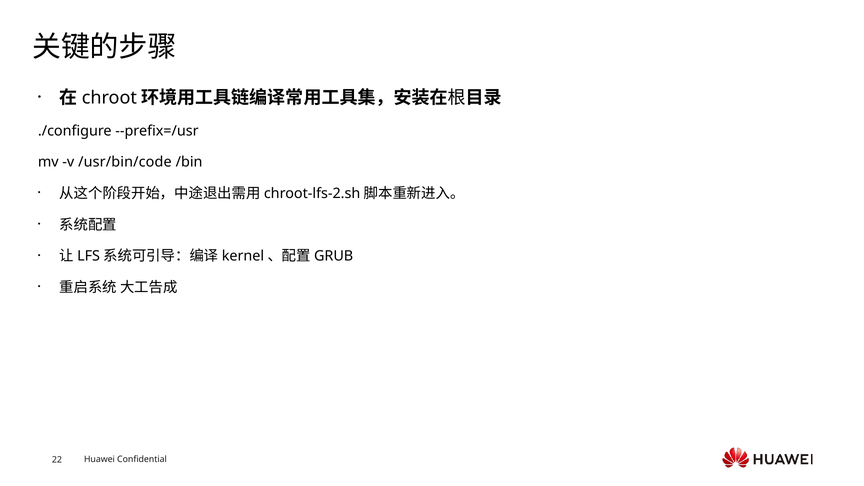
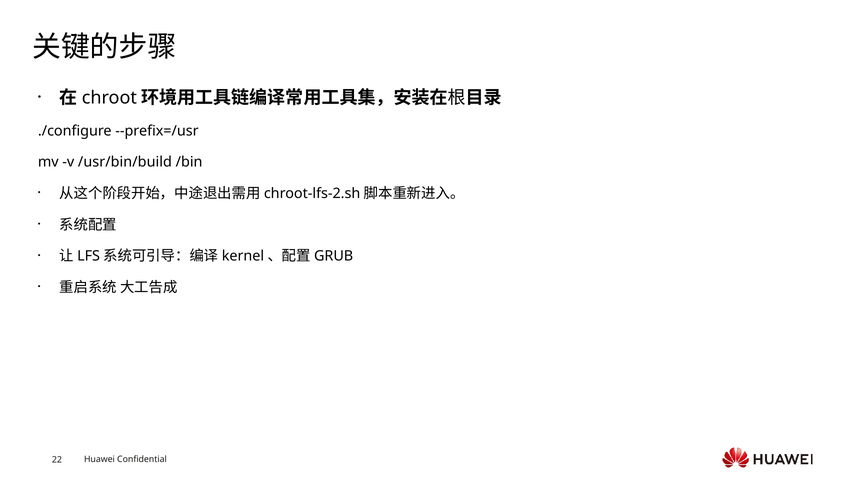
/usr/bin/code: /usr/bin/code -> /usr/bin/build (125, 162)
